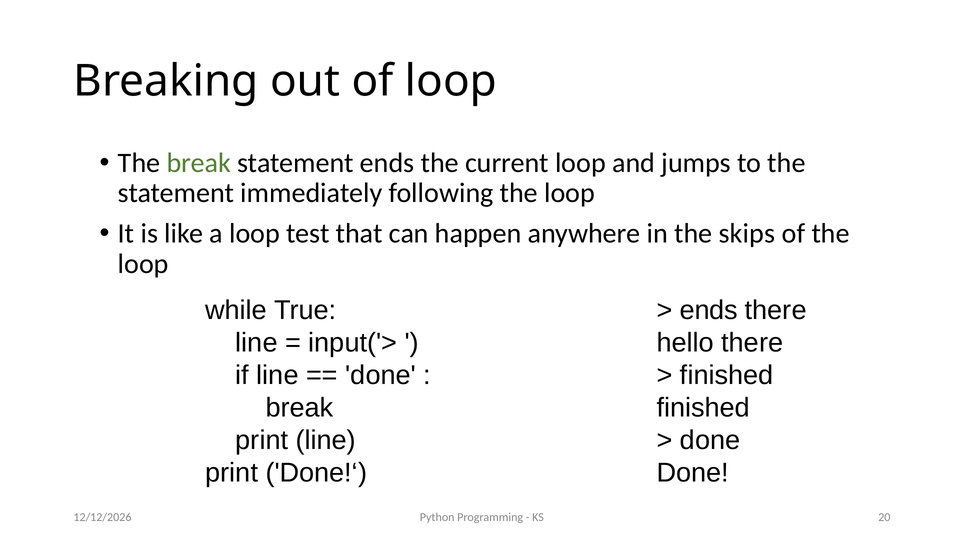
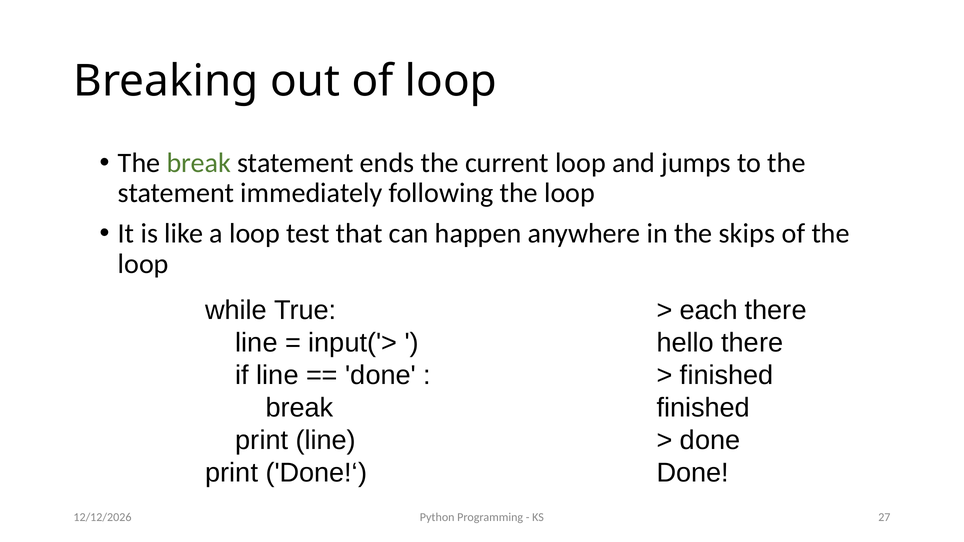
ends: ends -> each (709, 310)
20: 20 -> 27 (884, 518)
